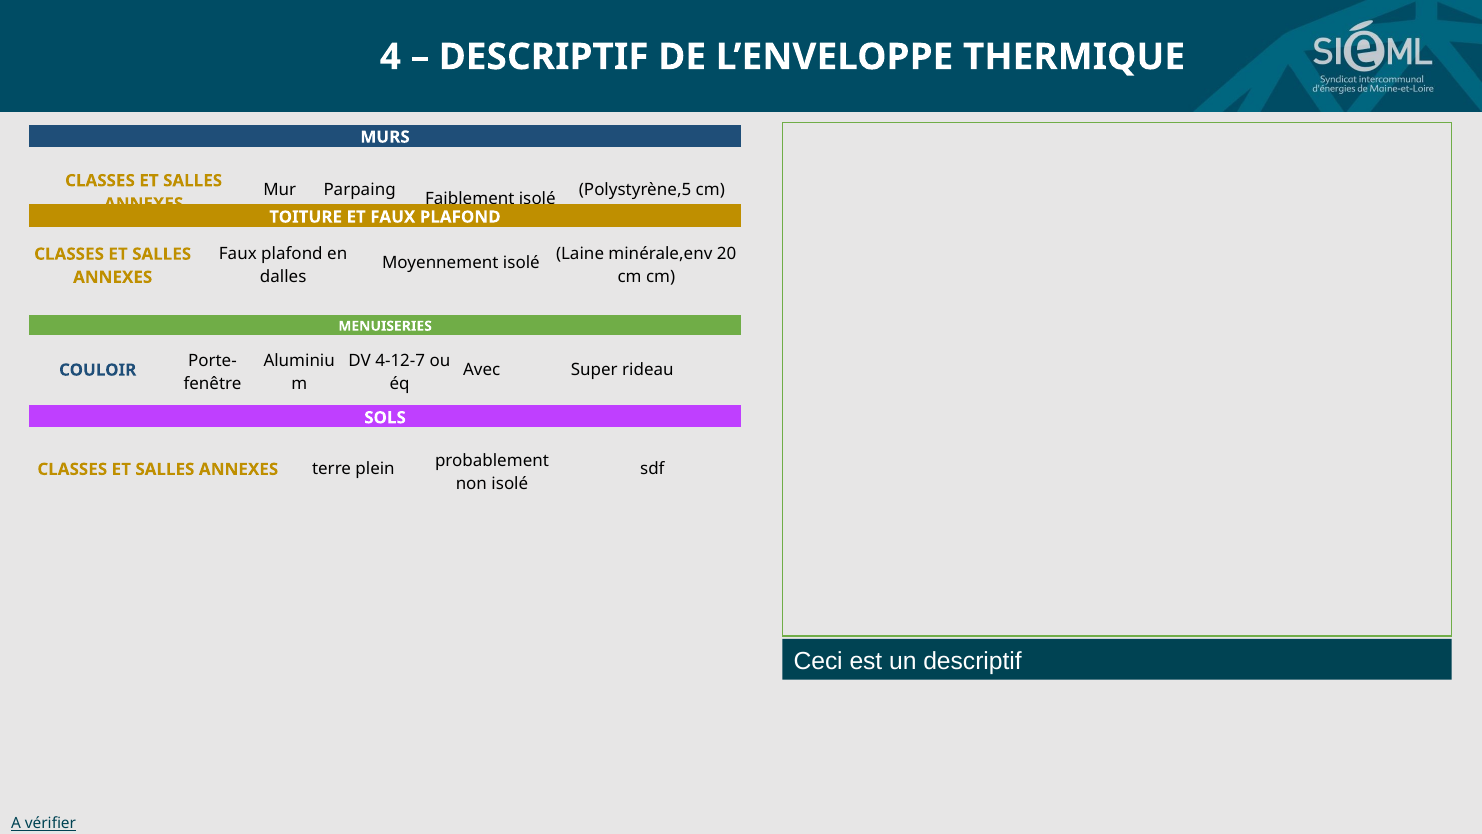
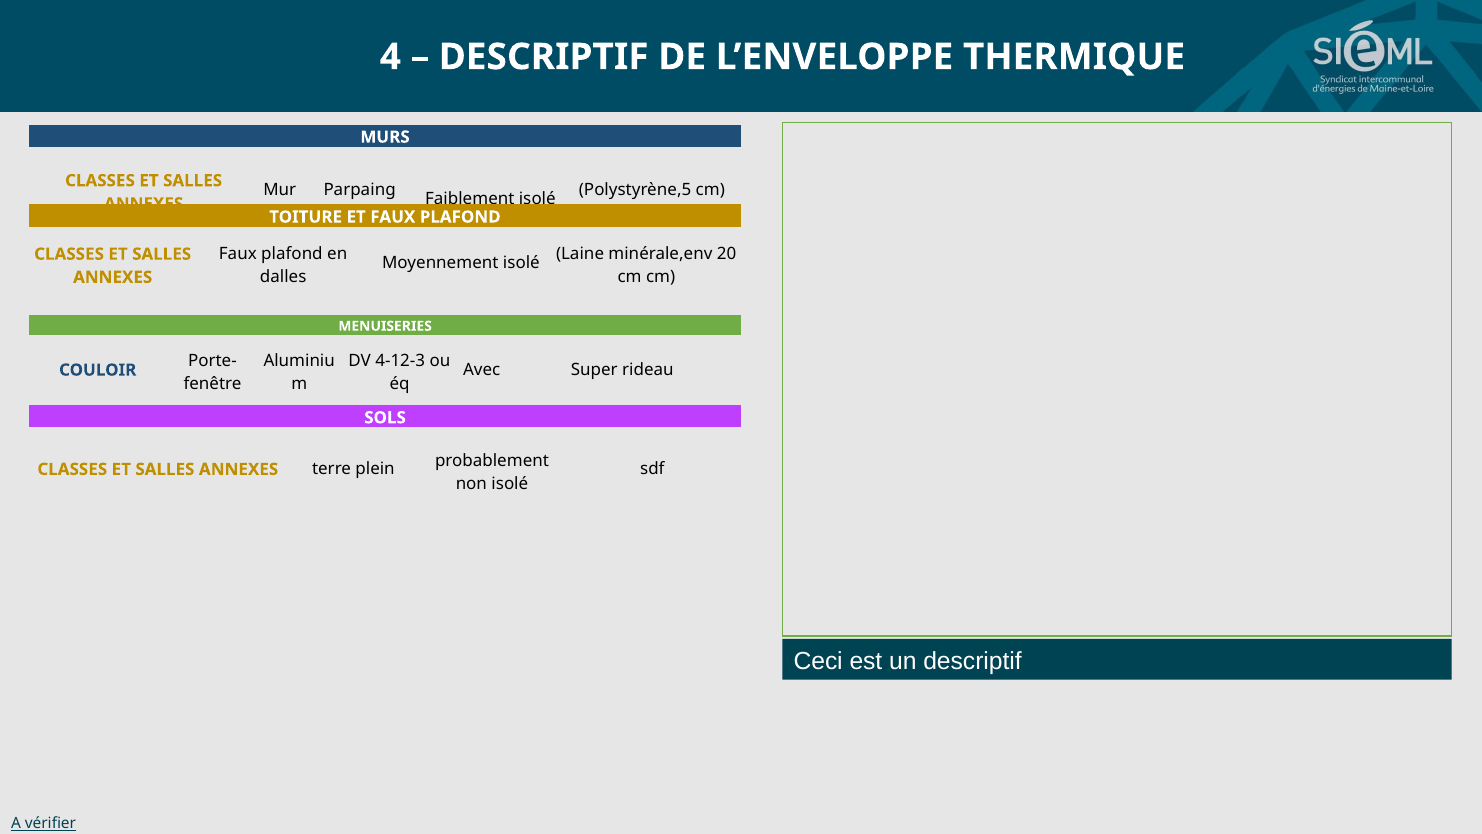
4-12-7: 4-12-7 -> 4-12-3 (400, 361)
